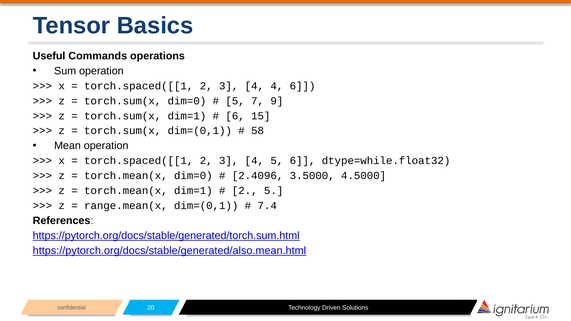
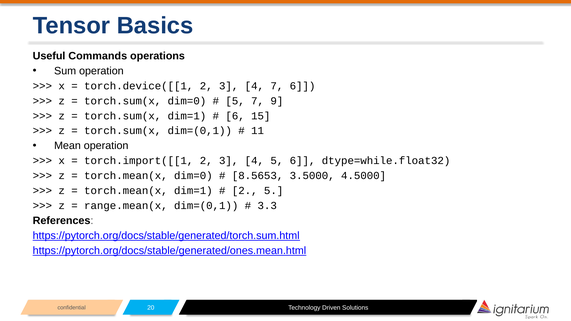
torch.spaced([[1: torch.spaced([[1 -> torch.device([[1 (139, 86)
4 4: 4 -> 7 (277, 86)
58: 58 -> 11 (258, 131)
torch.spaced([[1: torch.spaced([[1 -> torch.import([[1 (139, 161)
2.4096: 2.4096 -> 8.5653 (258, 176)
7.4: 7.4 -> 3.3 (267, 206)
https://pytorch.org/docs/stable/generated/also.mean.html: https://pytorch.org/docs/stable/generated/also.mean.html -> https://pytorch.org/docs/stable/generated/ones.mean.html (169, 251)
